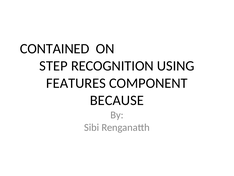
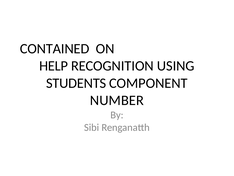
STEP: STEP -> HELP (54, 66)
FEATURES: FEATURES -> STUDENTS (76, 83)
BECAUSE: BECAUSE -> NUMBER (117, 100)
